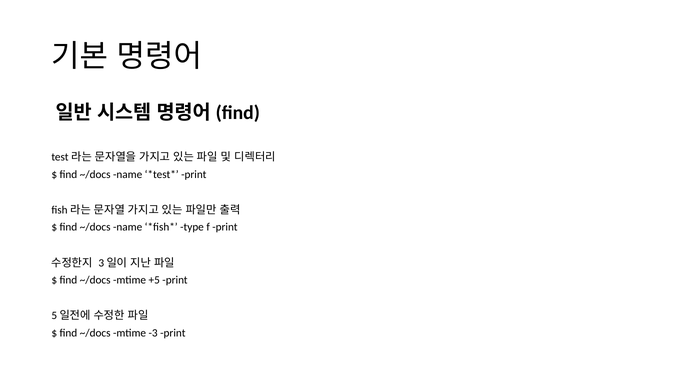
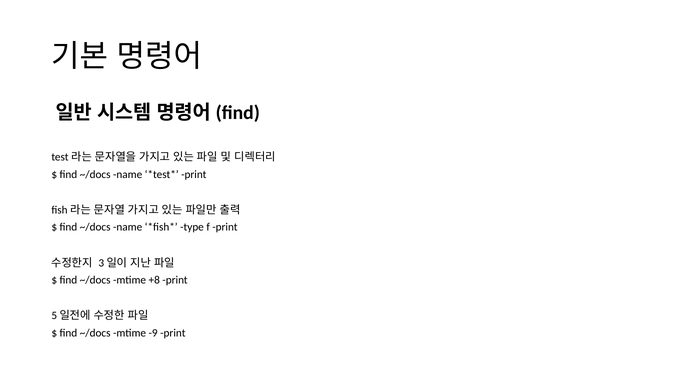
+5: +5 -> +8 (154, 280)
-3: -3 -> -9 (153, 333)
